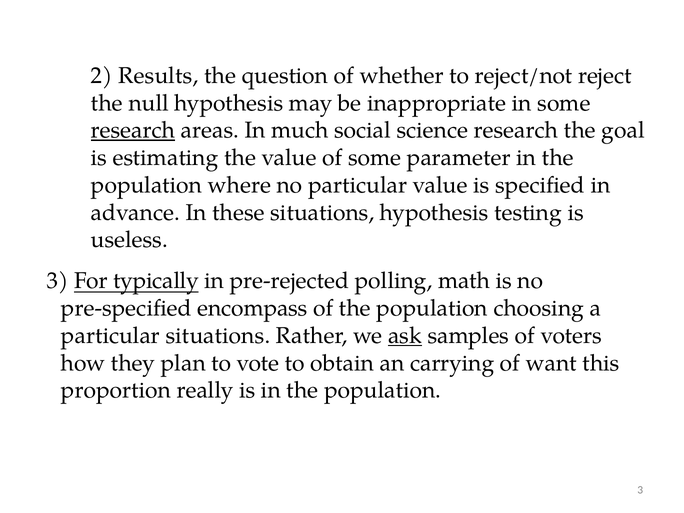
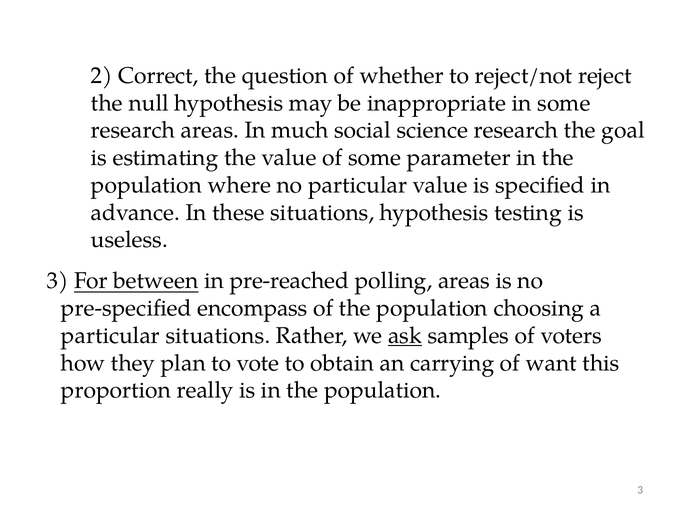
Results: Results -> Correct (158, 76)
research underline: present -> none (133, 130)
typically: typically -> between (156, 281)
pre-rejected: pre-rejected -> pre-reached (289, 281)
polling math: math -> areas (464, 281)
